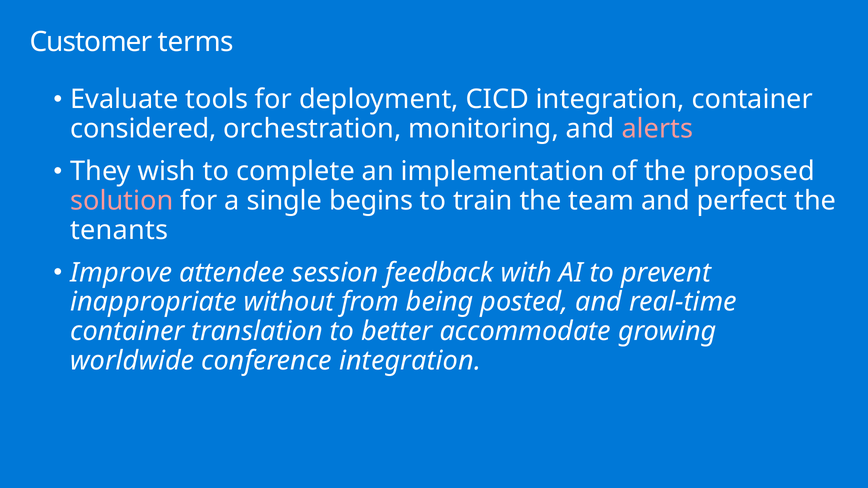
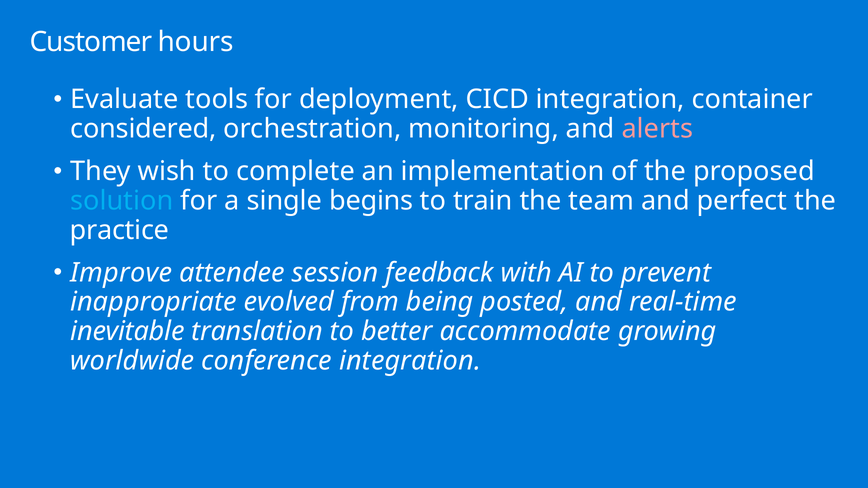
terms: terms -> hours (196, 42)
solution colour: pink -> light blue (122, 201)
tenants: tenants -> practice (119, 230)
without: without -> evolved (289, 302)
container: container -> inevitable (127, 331)
